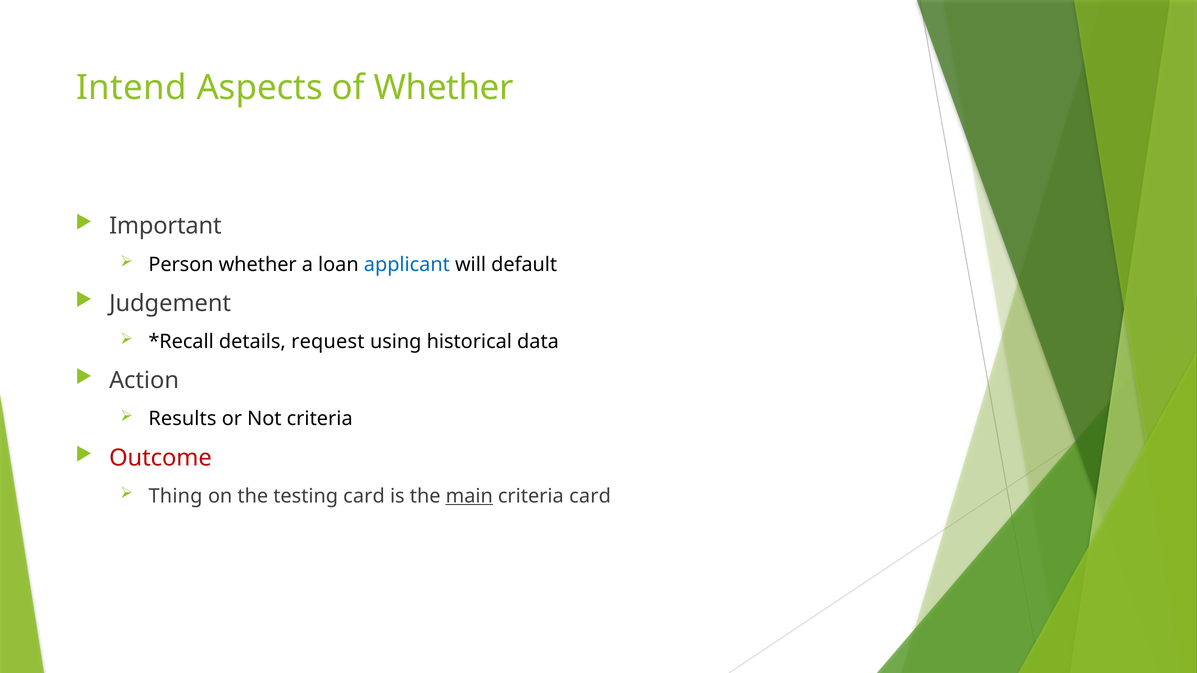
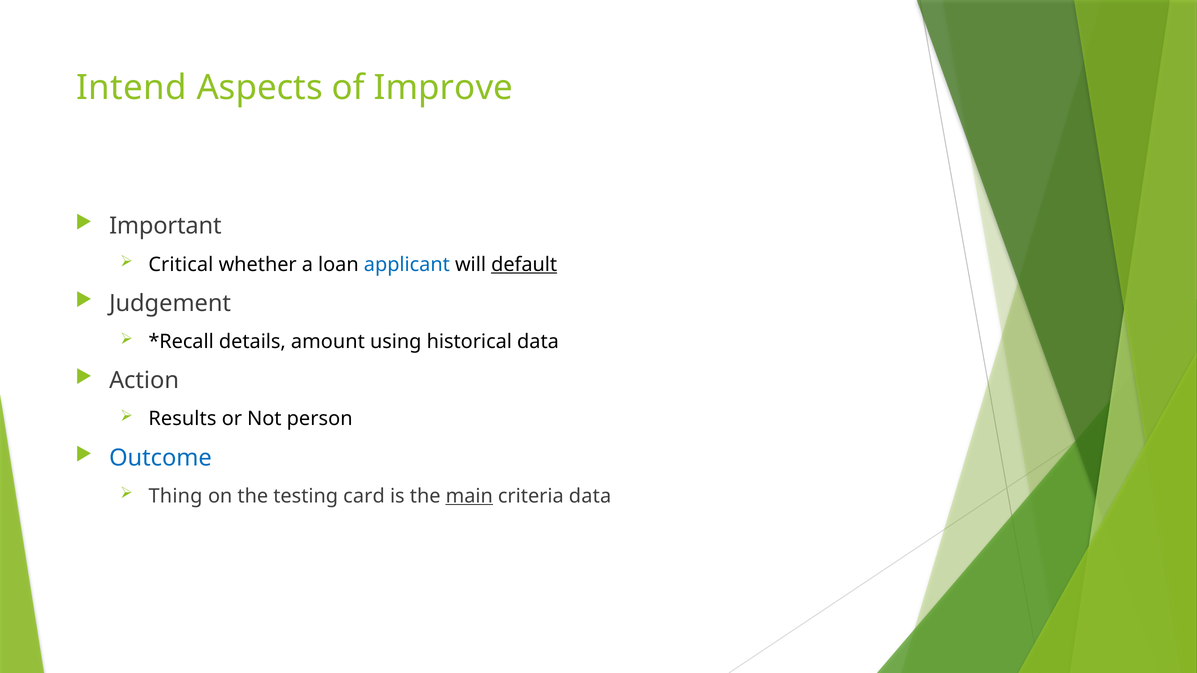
of Whether: Whether -> Improve (443, 88)
Person: Person -> Critical (181, 265)
default underline: none -> present (524, 265)
request: request -> amount (328, 342)
Not criteria: criteria -> person (320, 419)
Outcome colour: red -> blue (160, 458)
criteria card: card -> data (590, 496)
